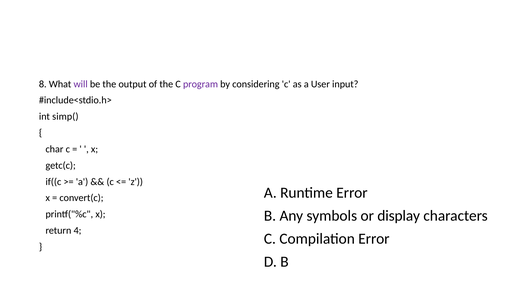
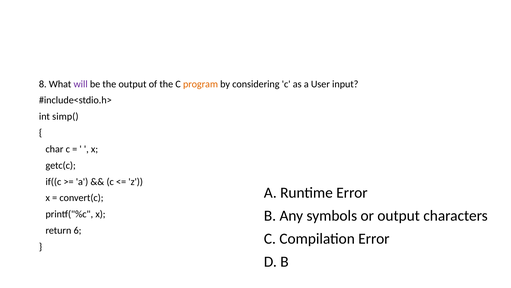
program colour: purple -> orange (201, 84)
or display: display -> output (399, 215)
4: 4 -> 6 (78, 230)
